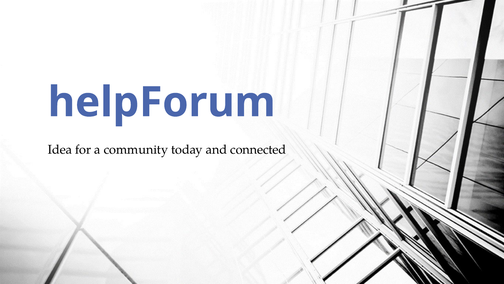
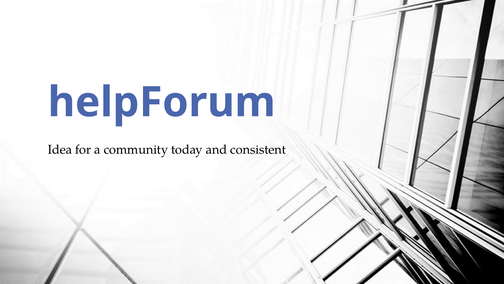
connected: connected -> consistent (258, 149)
